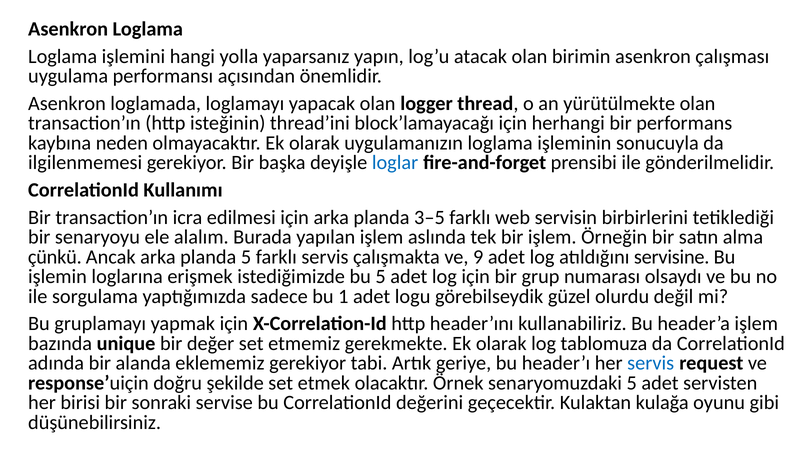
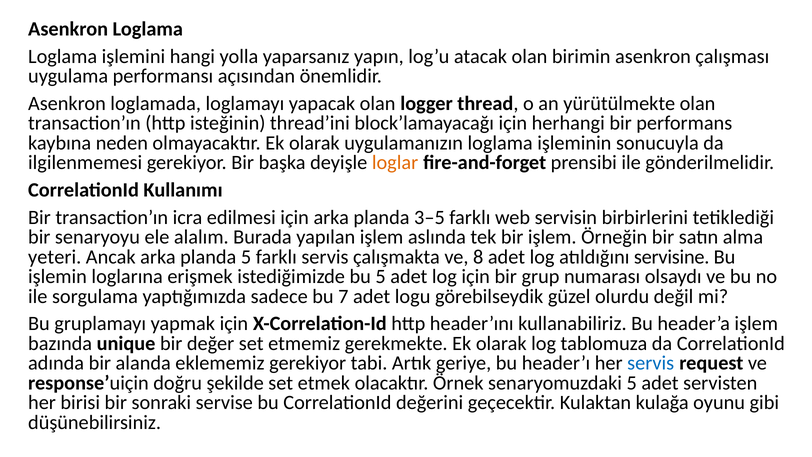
loglar colour: blue -> orange (395, 163)
çünkü: çünkü -> yeteri (55, 257)
9: 9 -> 8 (478, 257)
1: 1 -> 7 (343, 296)
